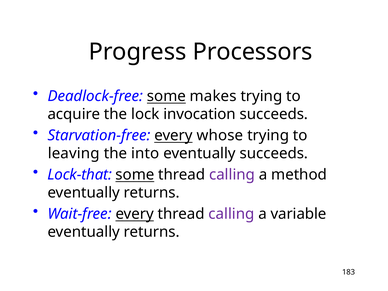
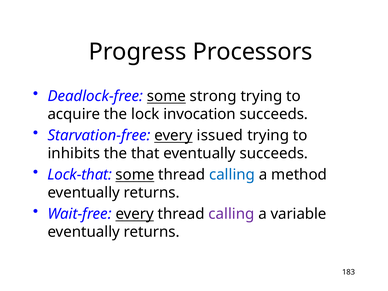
makes: makes -> strong (213, 96)
whose: whose -> issued (220, 135)
leaving: leaving -> inhibits (74, 153)
into: into -> that (145, 153)
calling colour: purple -> blue (232, 175)
